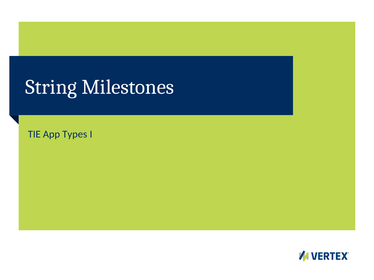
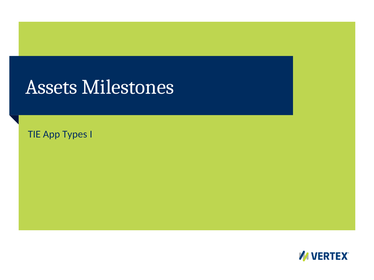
String: String -> Assets (51, 87)
